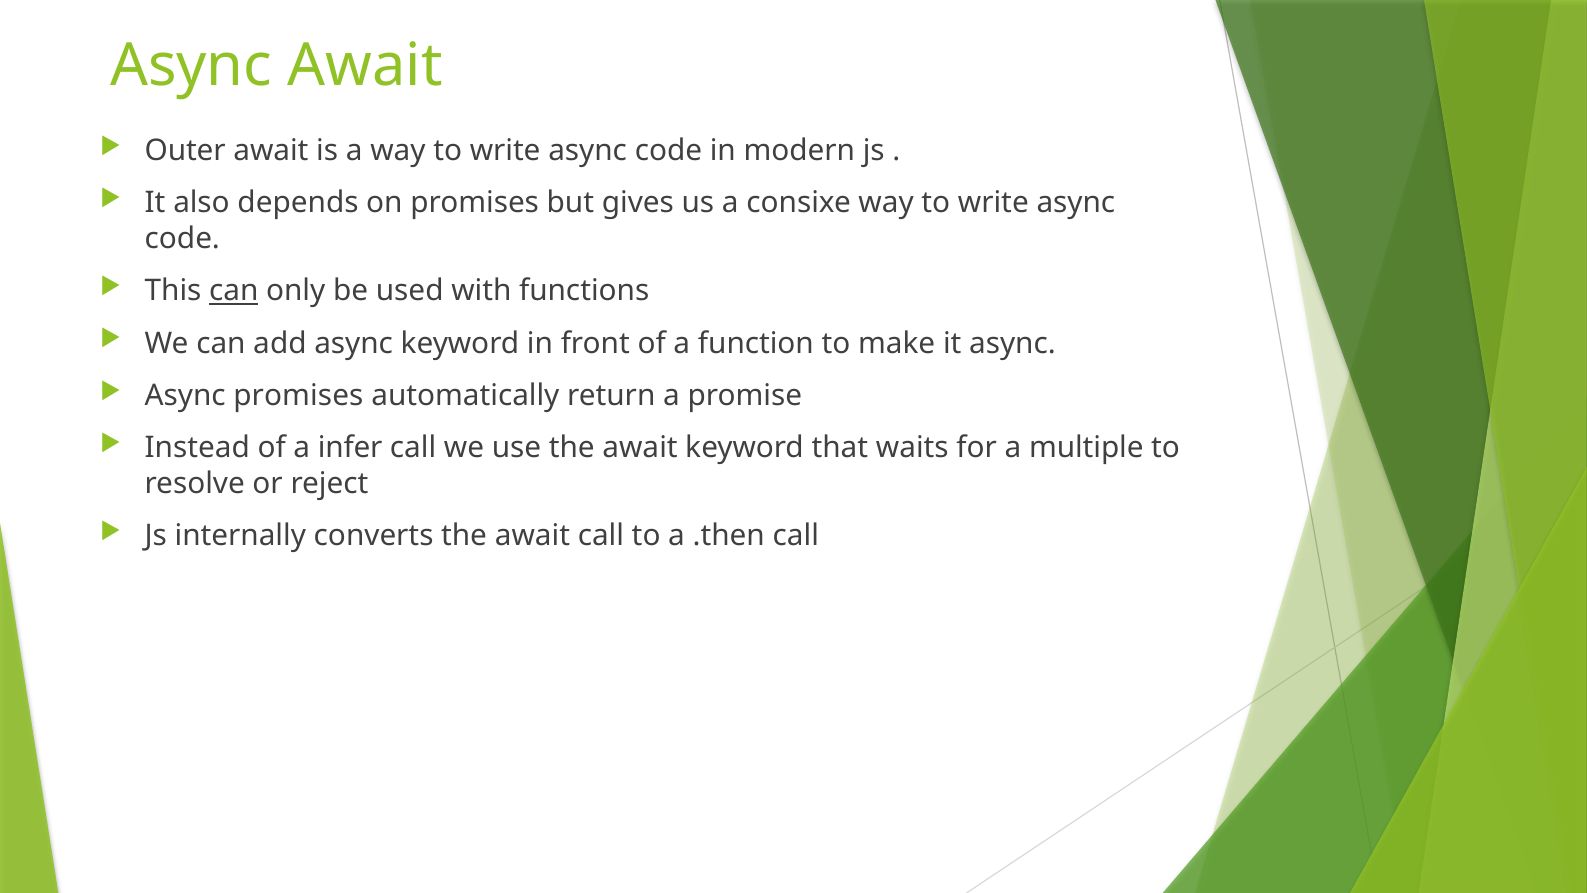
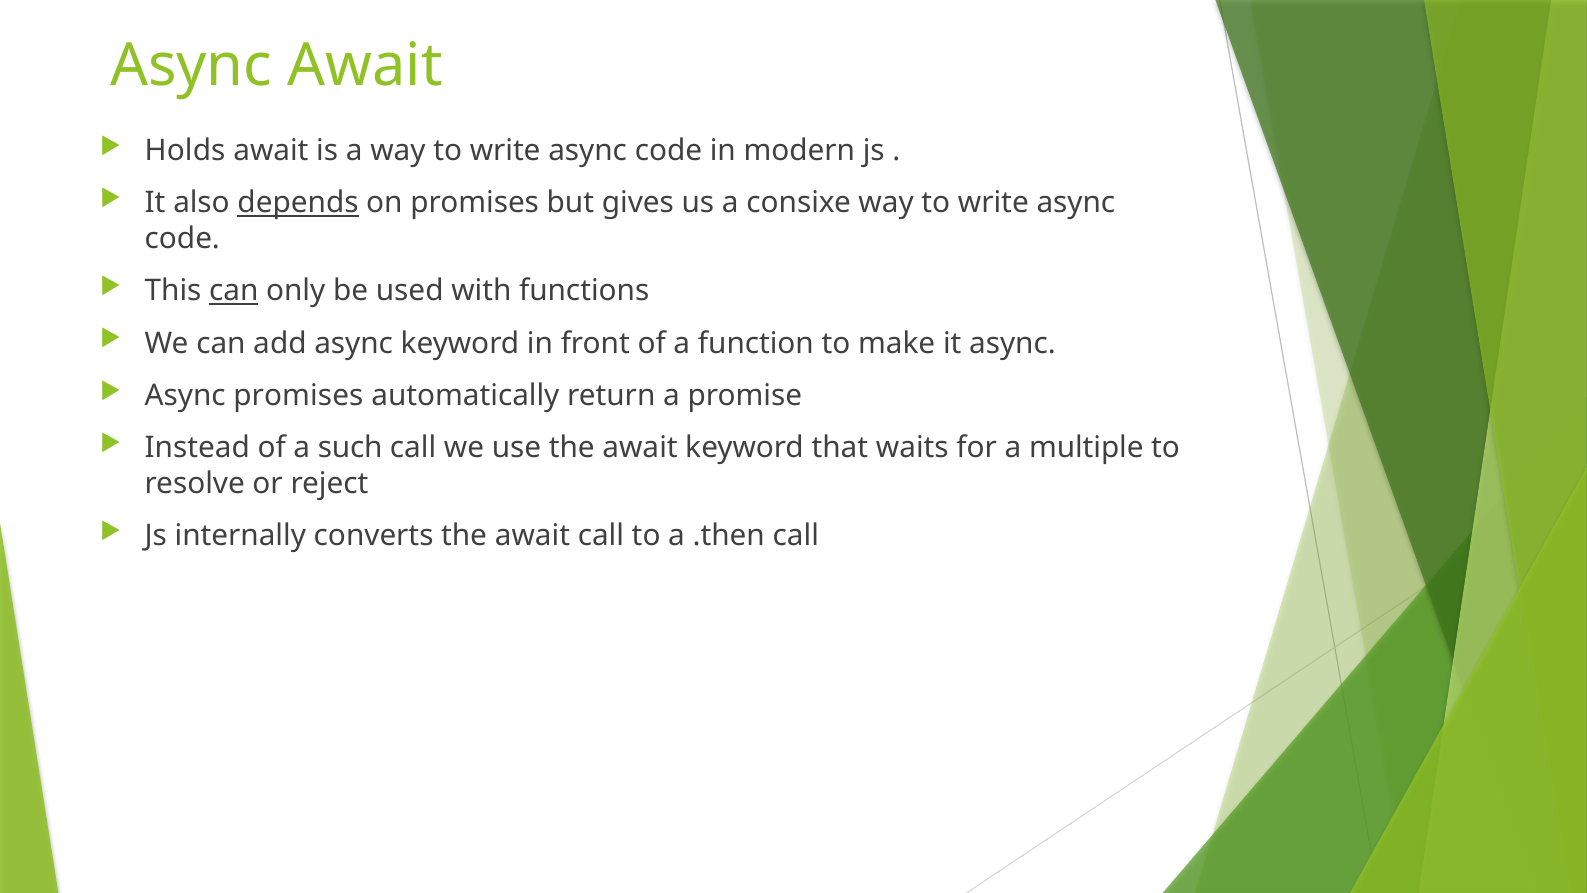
Outer: Outer -> Holds (185, 151)
depends underline: none -> present (298, 203)
infer: infer -> such (350, 448)
